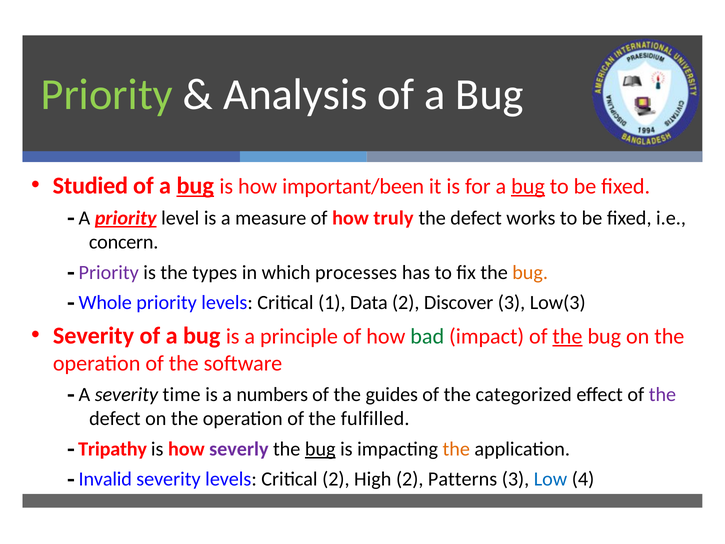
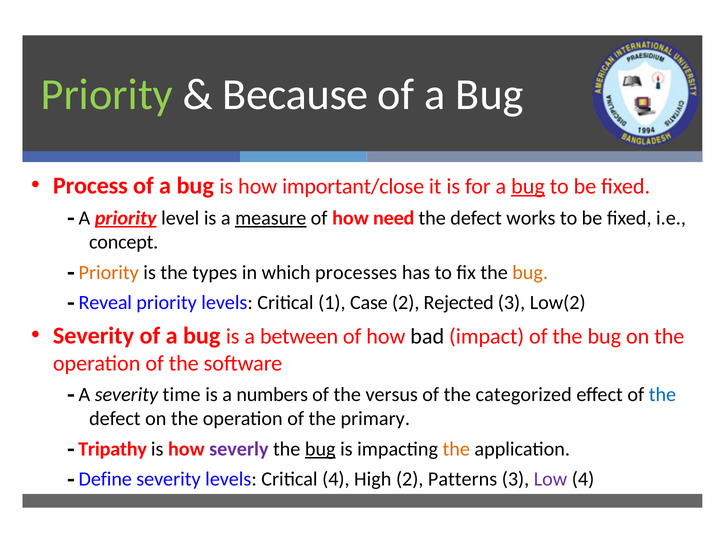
Analysis: Analysis -> Because (295, 95)
Studied: Studied -> Process (90, 186)
bug underline: present -> none (195, 186)
important/been: important/been -> important/close (353, 186)
measure underline: none -> present (271, 218)
truly: truly -> need (394, 218)
concern: concern -> concept (124, 242)
Priority colour: purple -> orange (109, 272)
Whole: Whole -> Reveal (105, 303)
Data: Data -> Case (369, 303)
Discover: Discover -> Rejected (459, 303)
Low(3: Low(3 -> Low(2 (558, 303)
principle: principle -> between (299, 336)
bad colour: green -> black (427, 336)
the underline: present -> none (567, 336)
guides: guides -> versus (392, 394)
the colour: purple -> blue (662, 394)
fulfilled: fulfilled -> primary (375, 419)
Invalid: Invalid -> Define (105, 479)
Critical 2: 2 -> 4 (336, 479)
Low colour: blue -> purple (551, 479)
